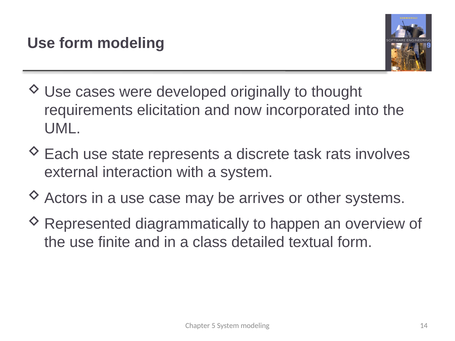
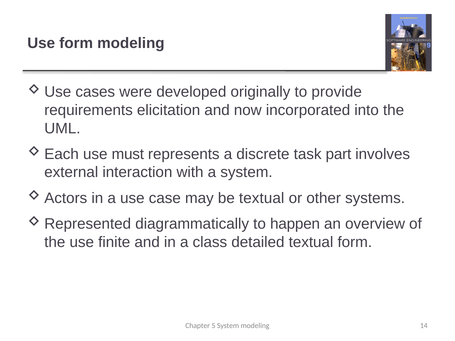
thought: thought -> provide (337, 92)
state: state -> must (128, 154)
rats: rats -> part (338, 154)
be arrives: arrives -> textual (262, 198)
